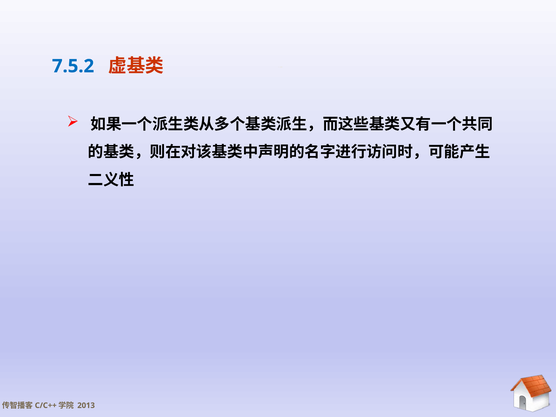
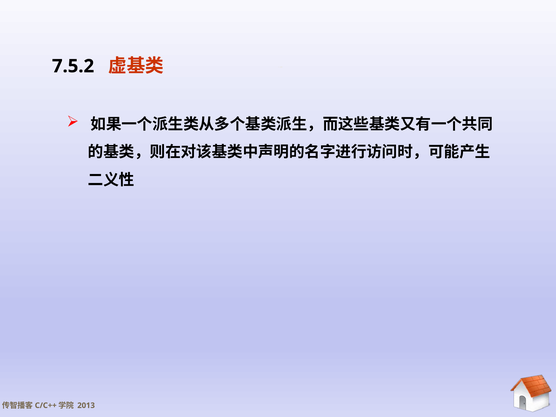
7.5.2 colour: blue -> black (73, 66)
